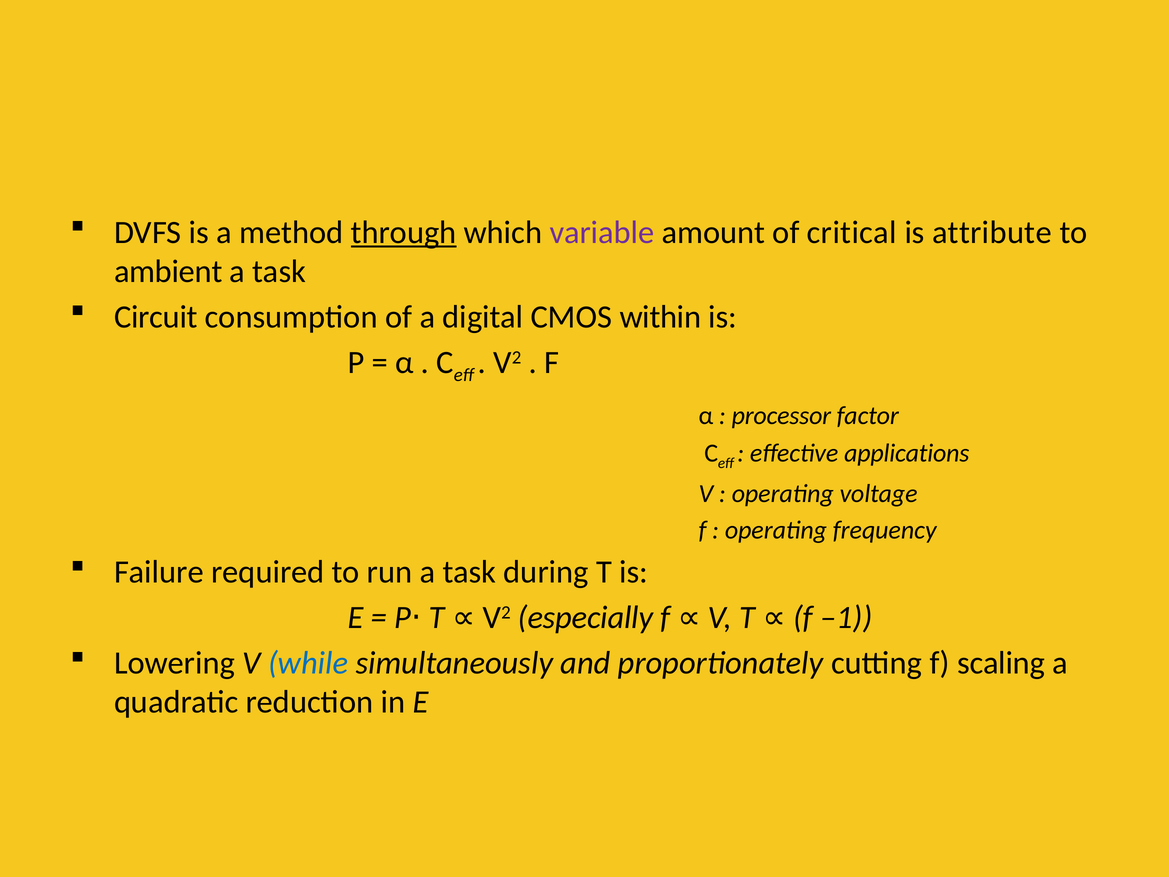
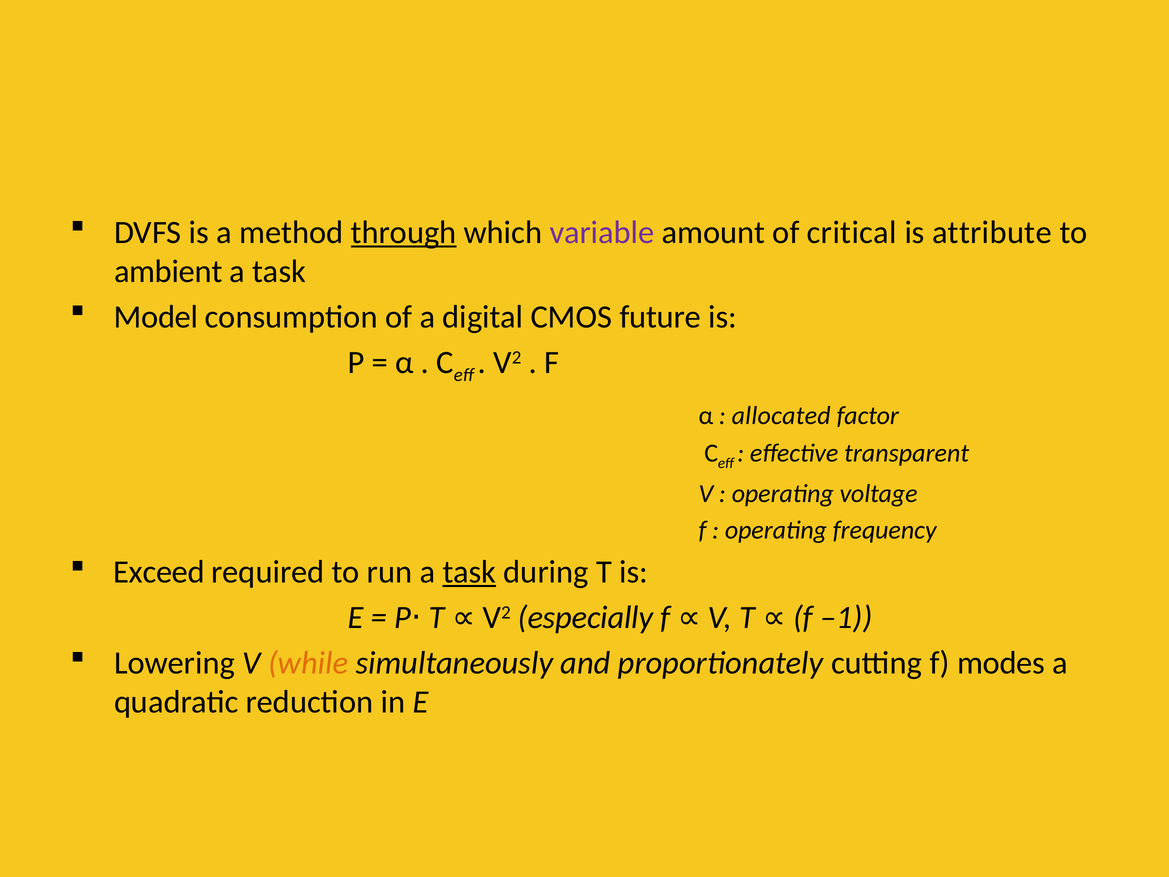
Circuit: Circuit -> Model (156, 317)
within: within -> future (660, 317)
processor: processor -> allocated (781, 415)
applications: applications -> transparent (907, 453)
Failure: Failure -> Exceed (159, 572)
task underline: none -> present (469, 572)
while colour: blue -> orange (308, 663)
scaling: scaling -> modes (1001, 663)
